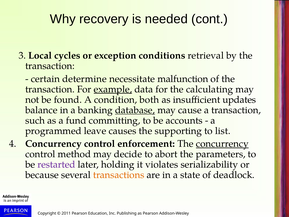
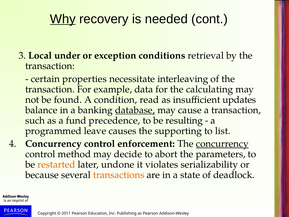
Why underline: none -> present (63, 19)
cycles: cycles -> under (67, 56)
determine: determine -> properties (85, 79)
malfunction: malfunction -> interleaving (183, 79)
example underline: present -> none (113, 89)
both: both -> read (149, 100)
committing: committing -> precedence (114, 120)
accounts: accounts -> resulting (184, 120)
restarted colour: purple -> orange (56, 164)
holding: holding -> undone (118, 164)
